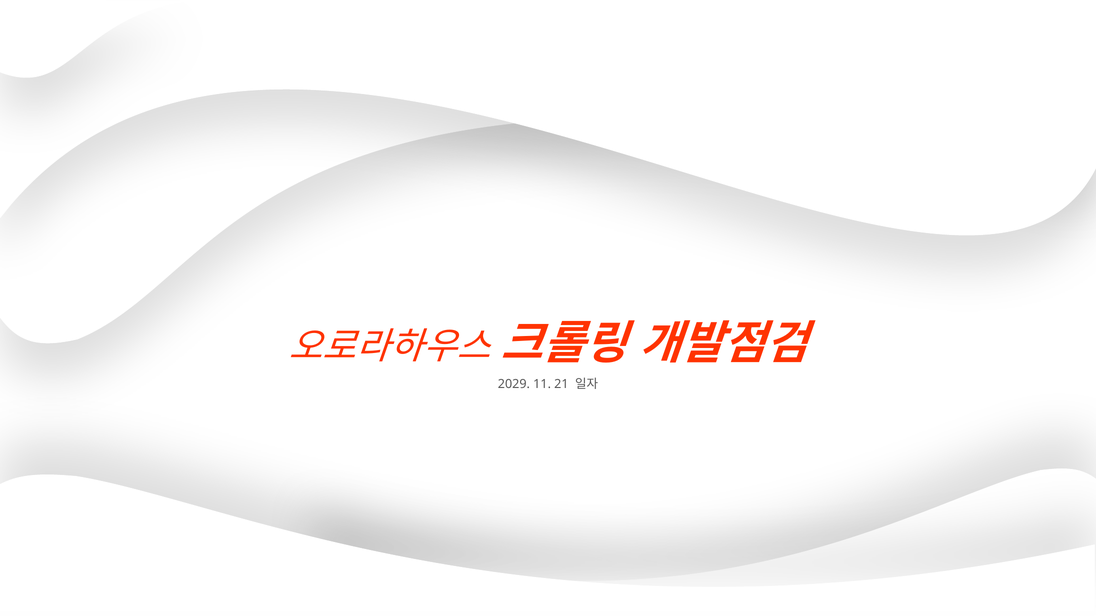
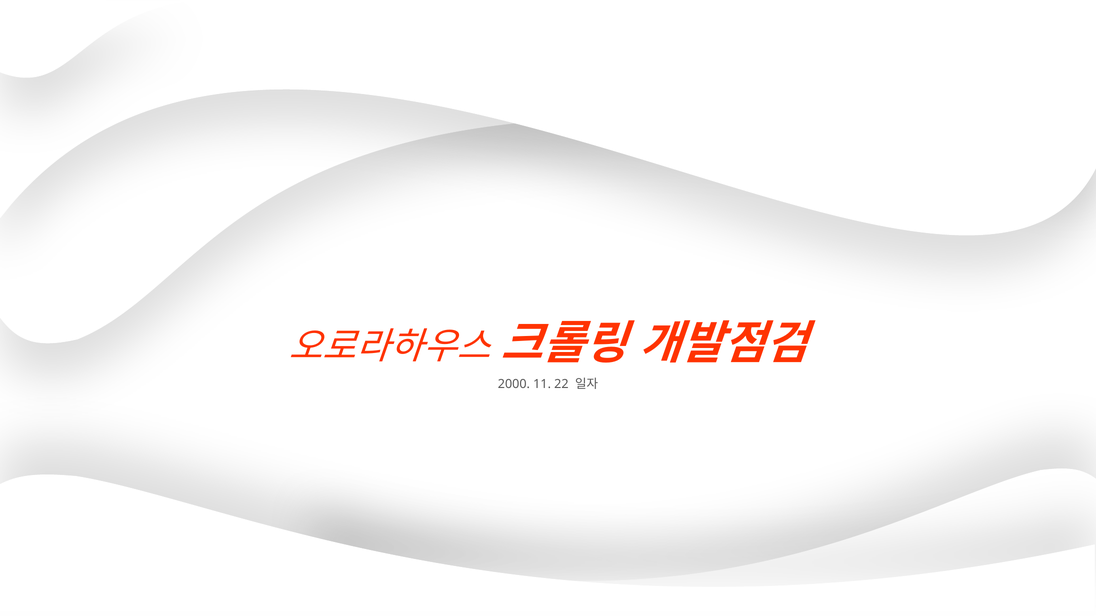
2029: 2029 -> 2000 (514, 384)
21: 21 -> 22 (561, 384)
